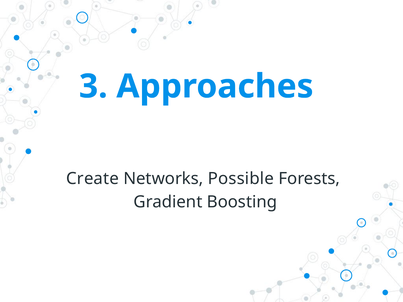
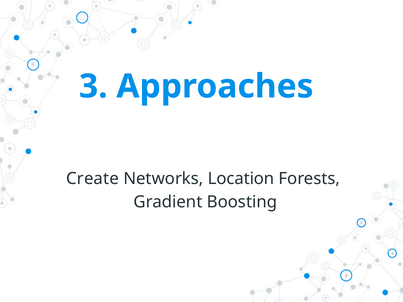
Possible: Possible -> Location (241, 179)
